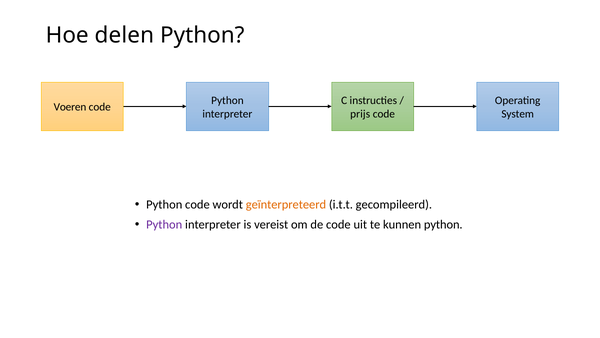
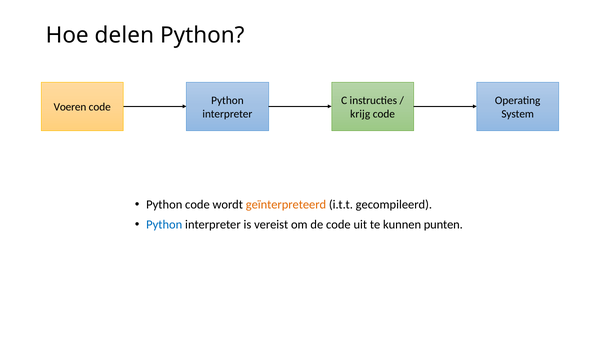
prijs: prijs -> krijg (360, 114)
Python colour: purple -> blue (164, 224)
kunnen python: python -> punten (443, 224)
